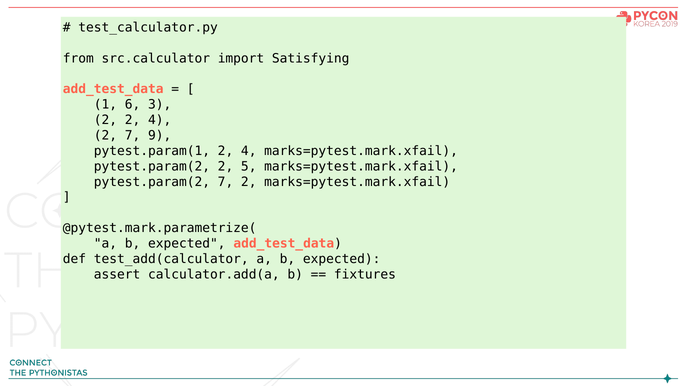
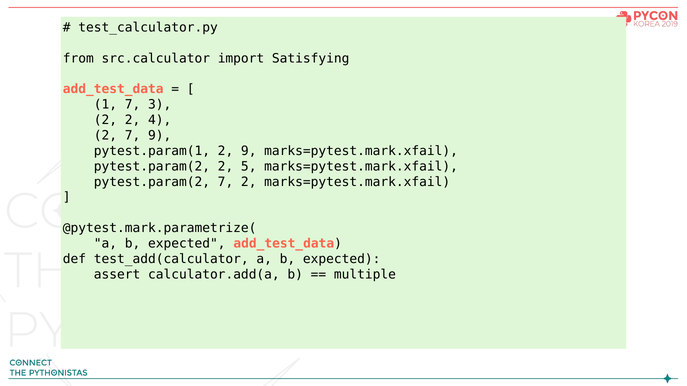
1 6: 6 -> 7 (133, 105)
pytest.param(1 2 4: 4 -> 9 (249, 151)
fixtures: fixtures -> multiple (365, 275)
